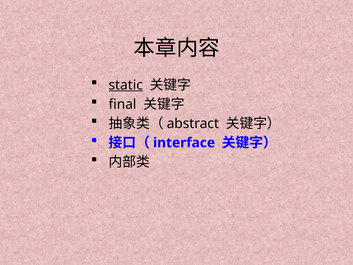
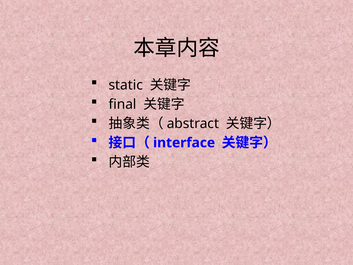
static underline: present -> none (126, 85)
